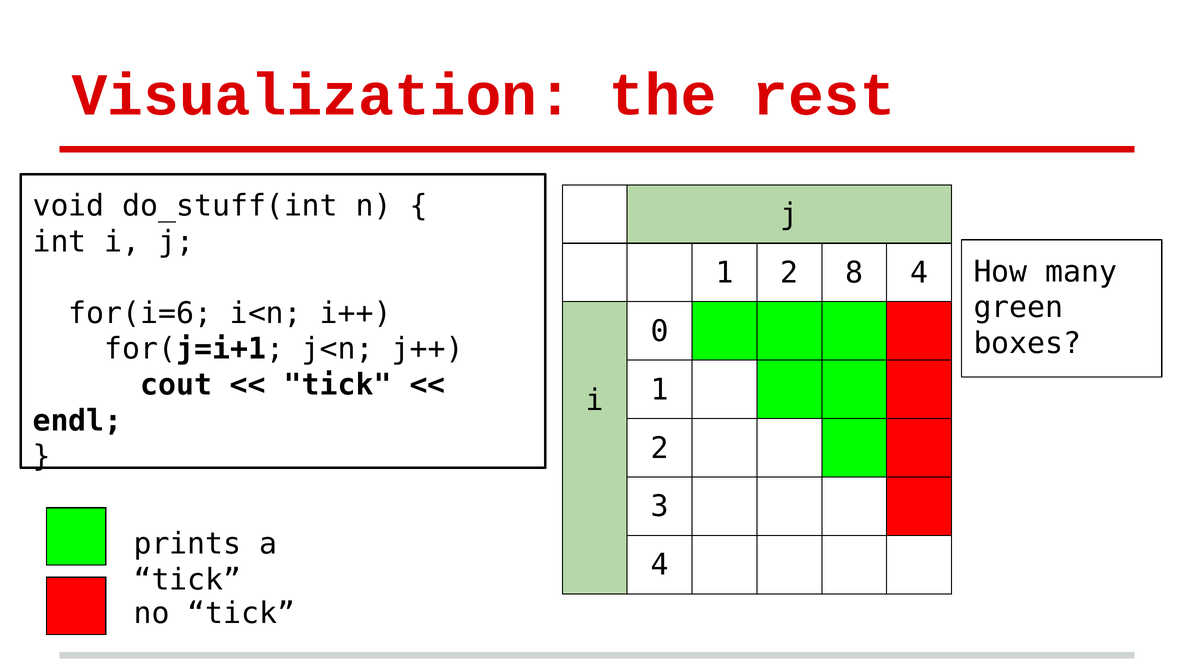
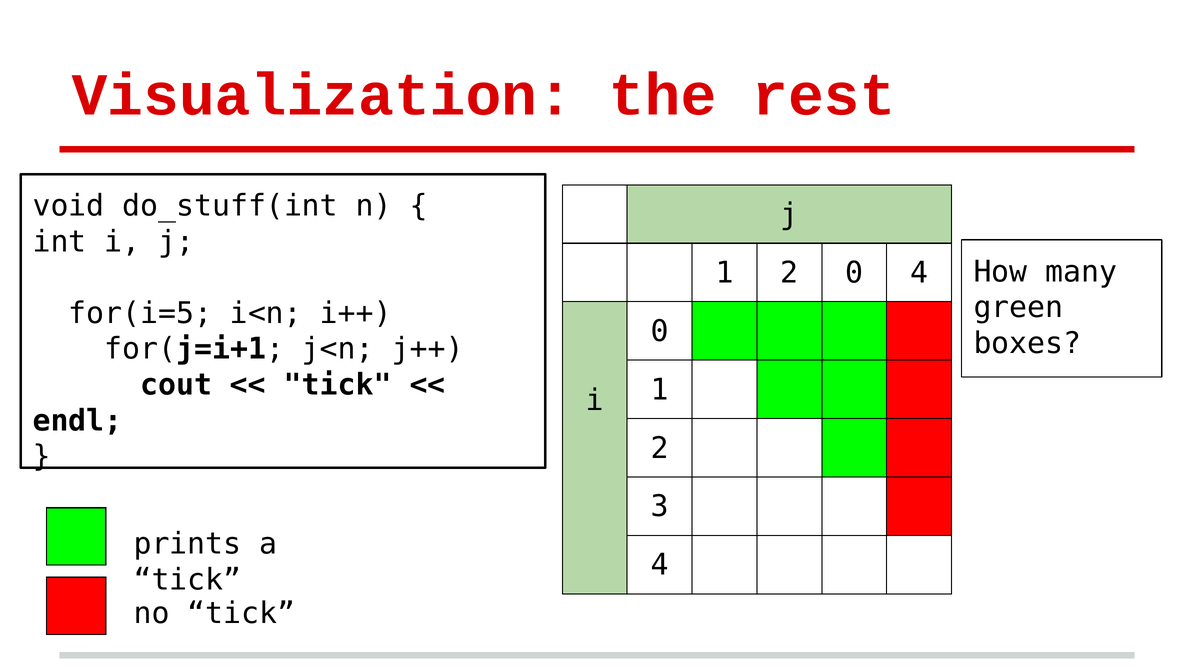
2 8: 8 -> 0 (854, 273)
for(i=6: for(i=6 -> for(i=5 (140, 314)
